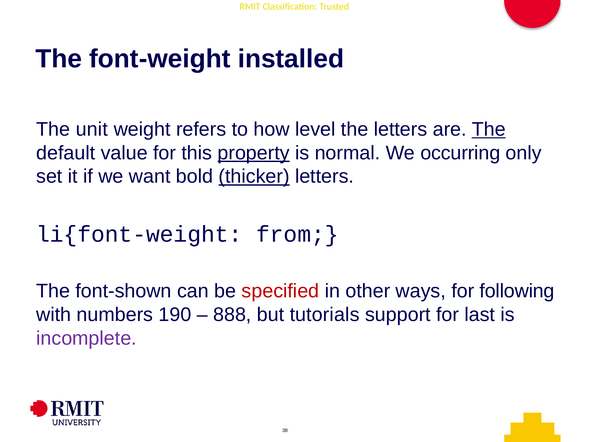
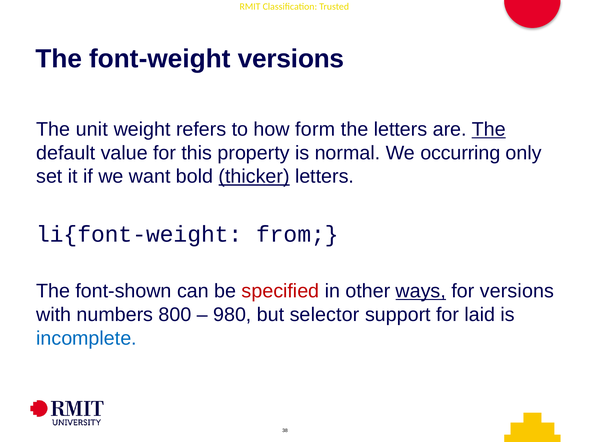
font-weight installed: installed -> versions (291, 59)
level: level -> form (315, 130)
property underline: present -> none (254, 153)
ways underline: none -> present (421, 291)
for following: following -> versions (517, 291)
190: 190 -> 800 (175, 315)
888: 888 -> 980 (232, 315)
tutorials: tutorials -> selector (325, 315)
last: last -> laid (480, 315)
incomplete colour: purple -> blue (86, 339)
